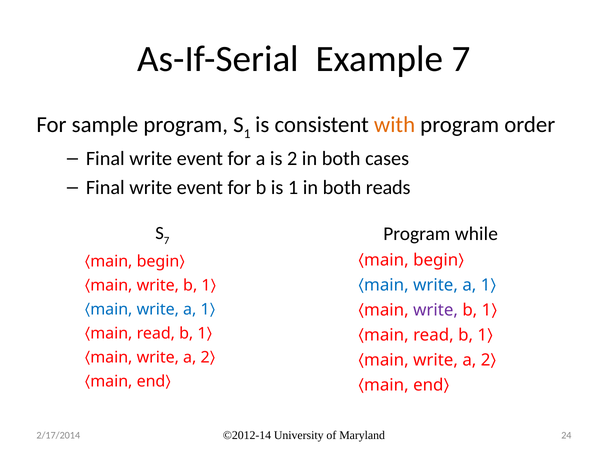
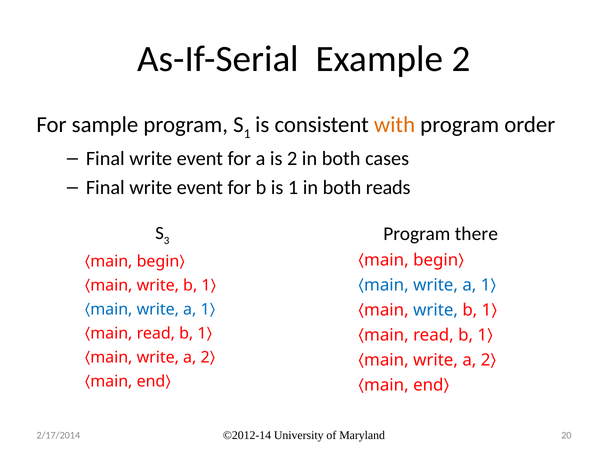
Example 7: 7 -> 2 (461, 59)
7: 7 -> 3 (167, 241)
while: while -> there (476, 234)
write colour: purple -> blue (436, 310)
24: 24 -> 20 (566, 435)
